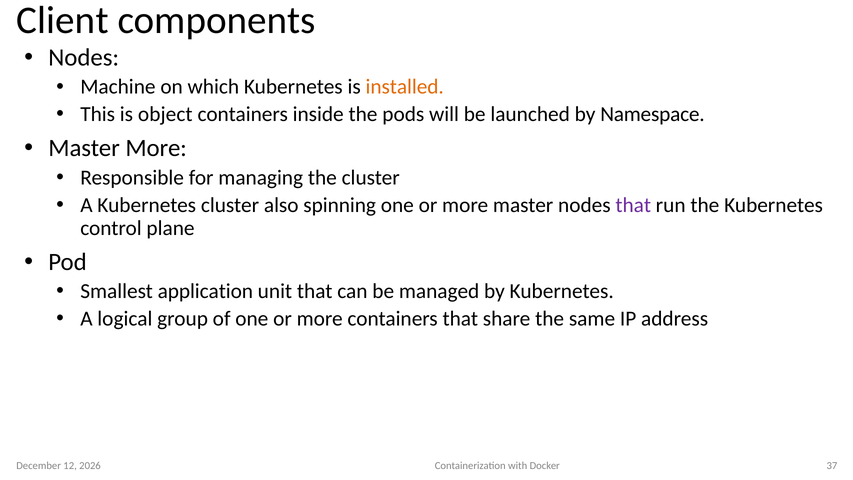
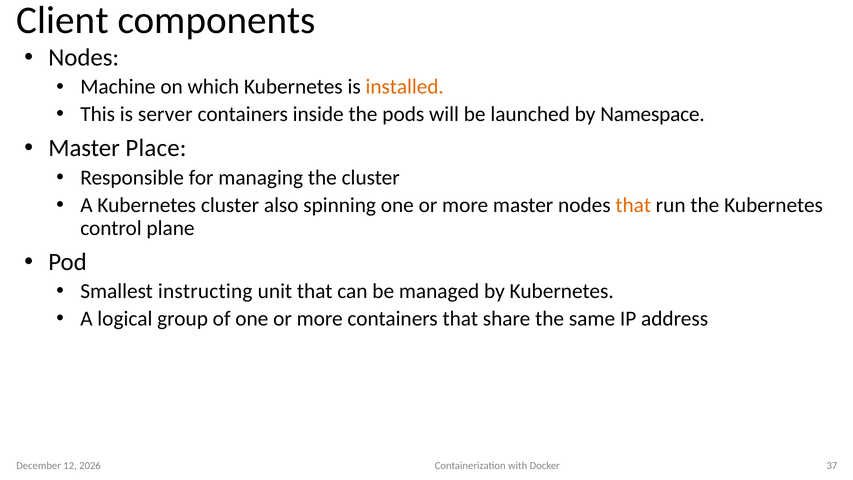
object: object -> server (165, 114)
Master More: More -> Place (156, 148)
that colour: purple -> orange (633, 205)
application: application -> instructing (205, 291)
